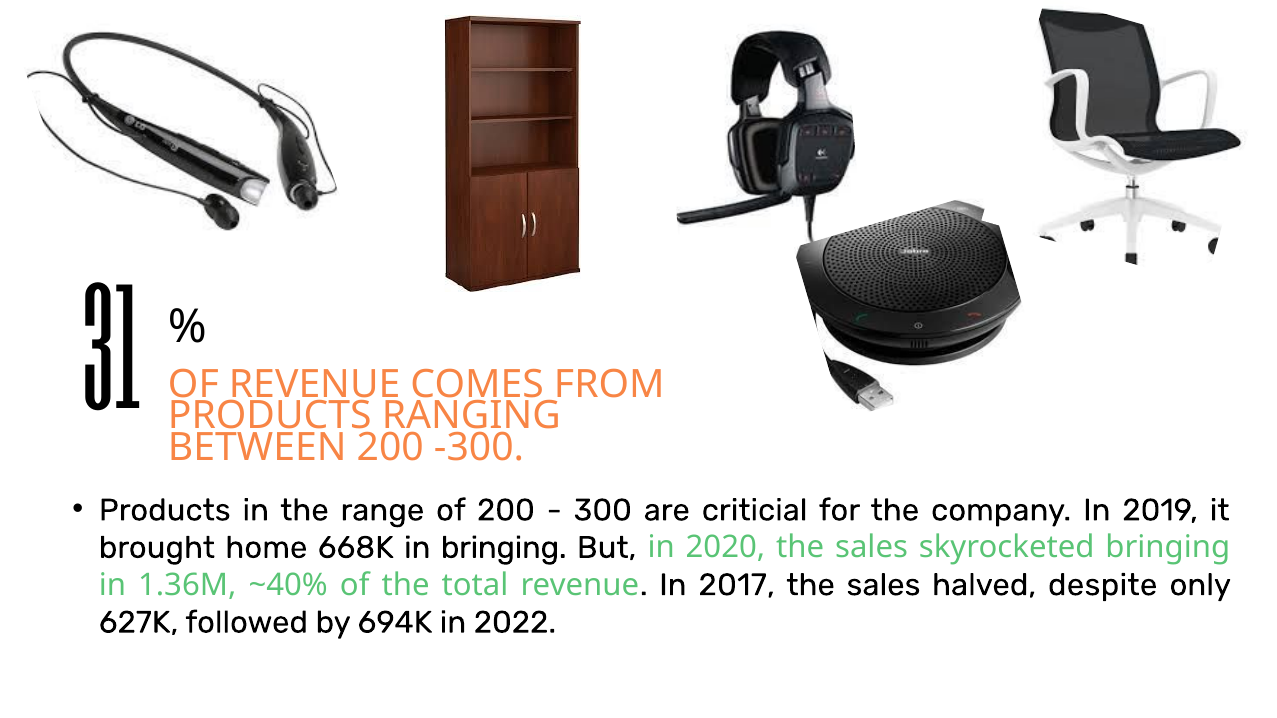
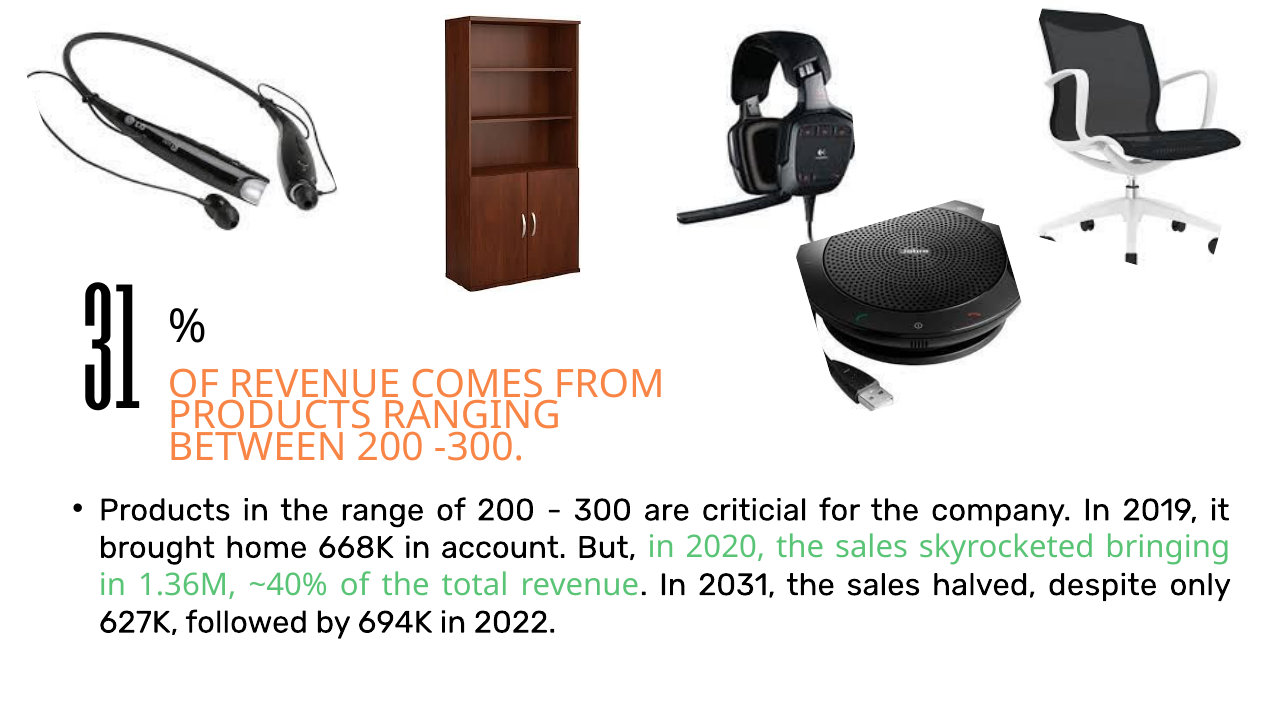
in bringing: bringing -> account (504, 548)
2017: 2017 -> 2031 (737, 585)
